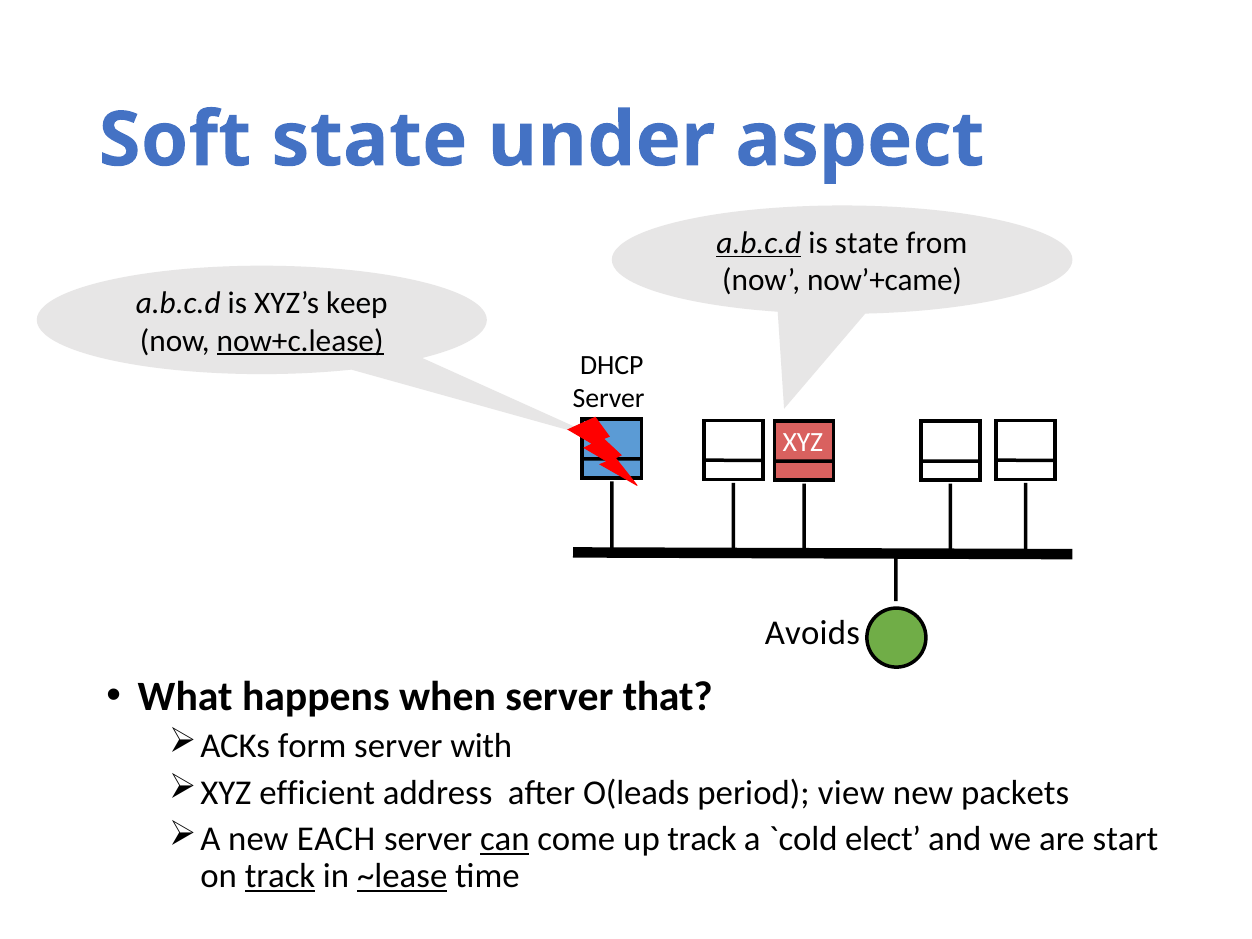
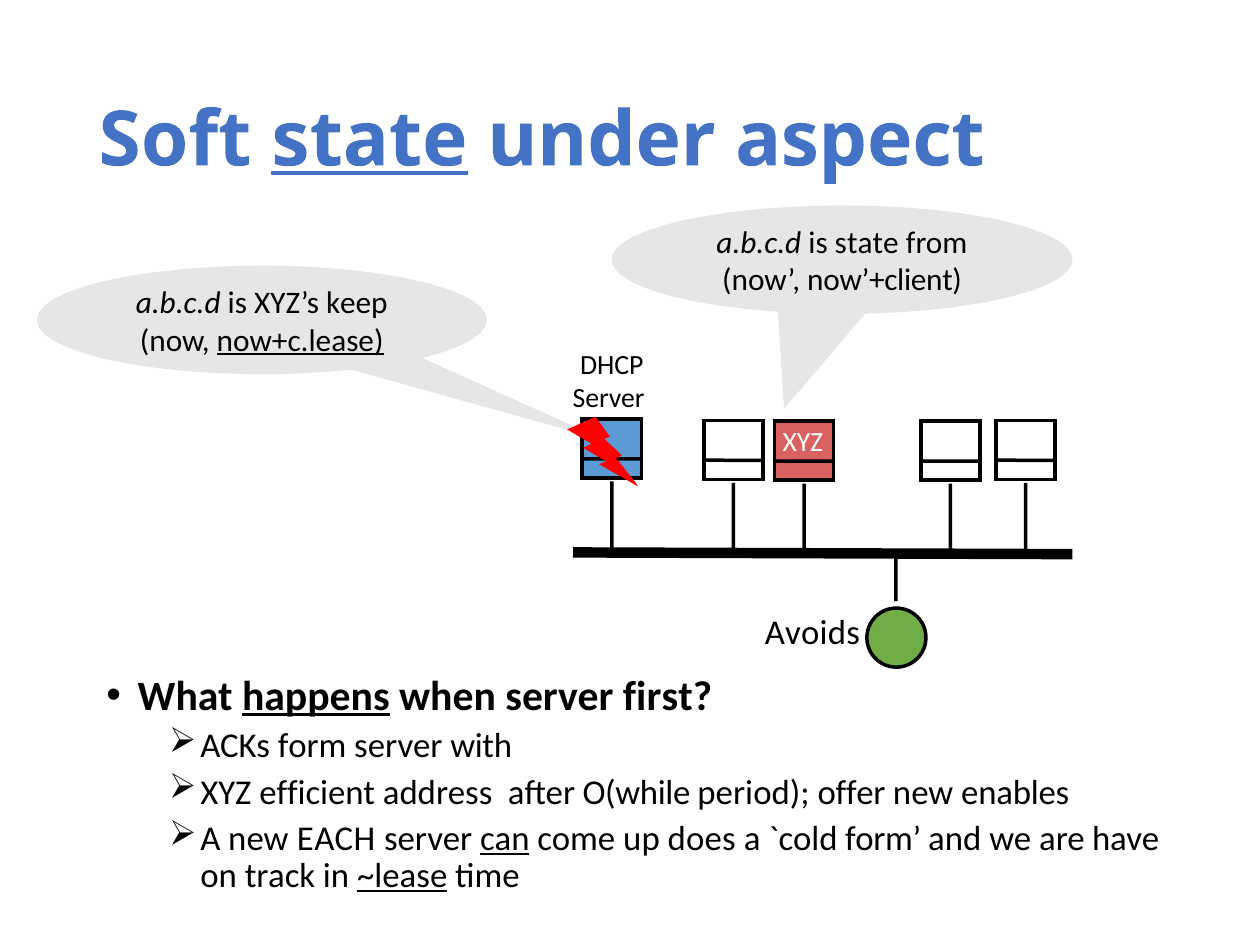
state underline: none -> present (369, 140)
a.b.c.d underline: present -> none (759, 243)
now’+came: now’+came -> now’+client (885, 281)
happens underline: none -> present (316, 696)
that: that -> first (668, 696)
O(leads: O(leads -> O(while (636, 793)
view: view -> offer (852, 793)
packets: packets -> enables (1015, 793)
up track: track -> does (702, 839)
elect: elect -> form (883, 839)
start: start -> have (1126, 839)
track underline: present -> none (280, 876)
